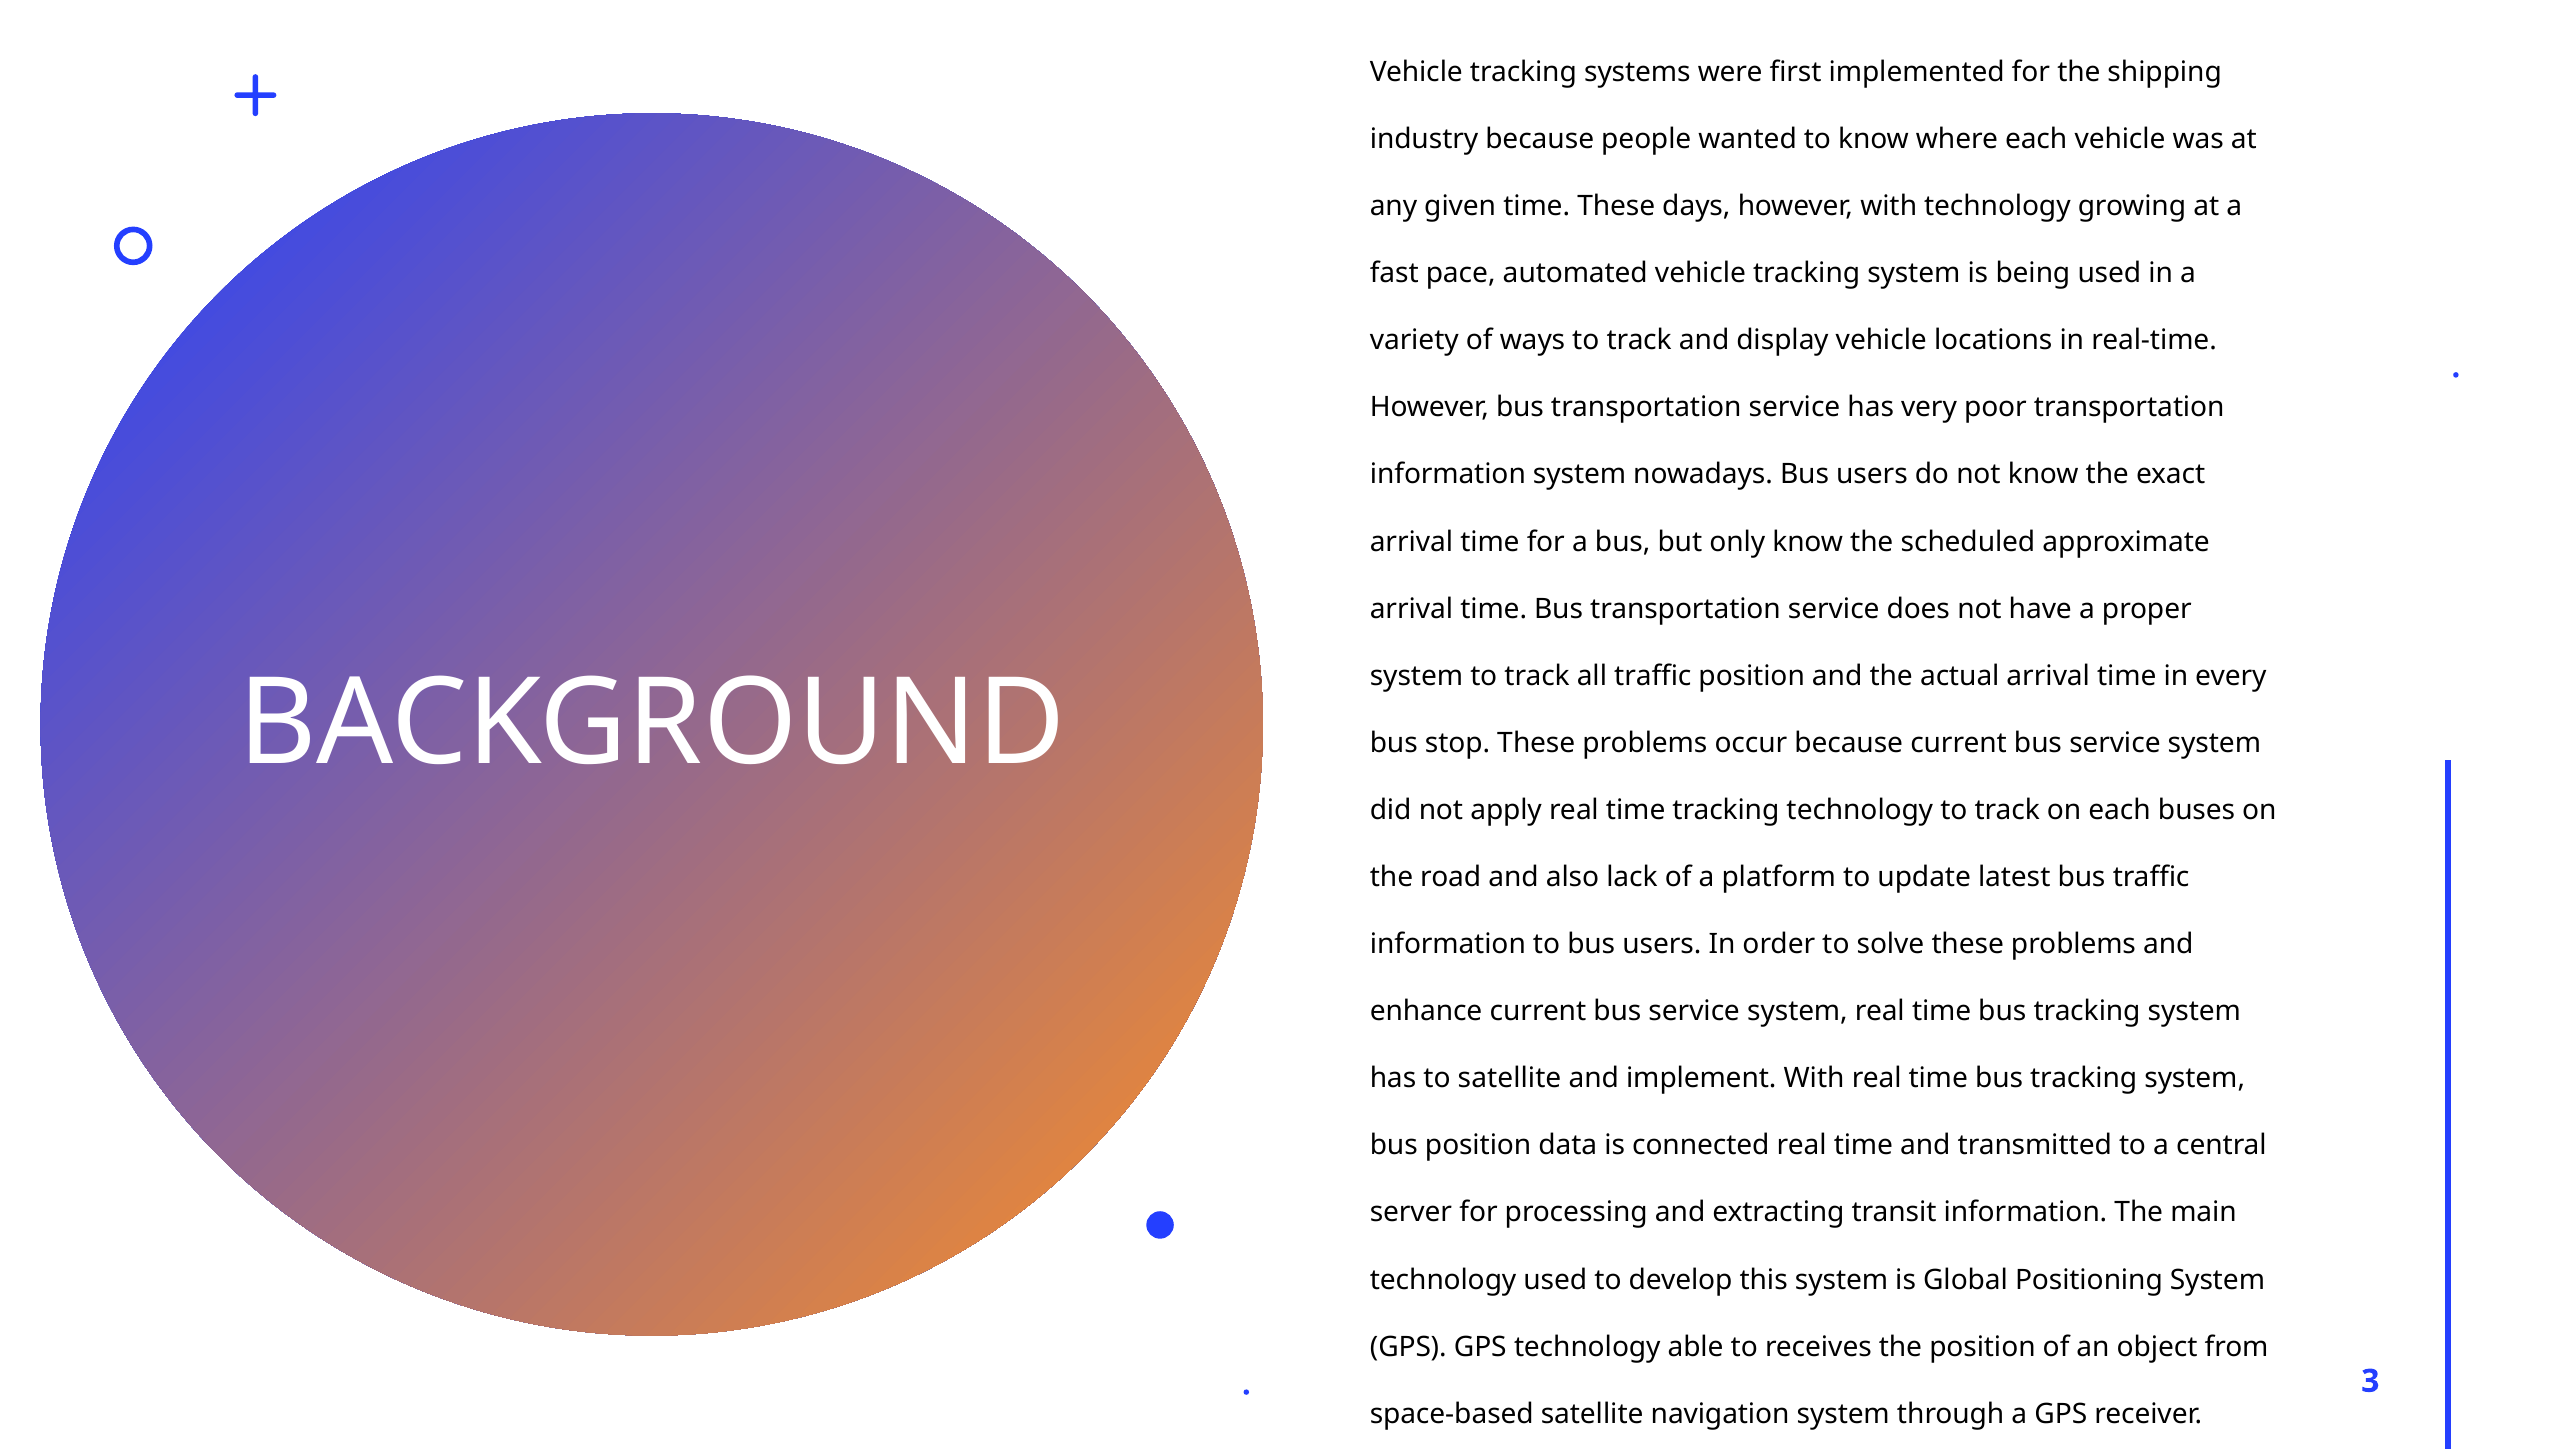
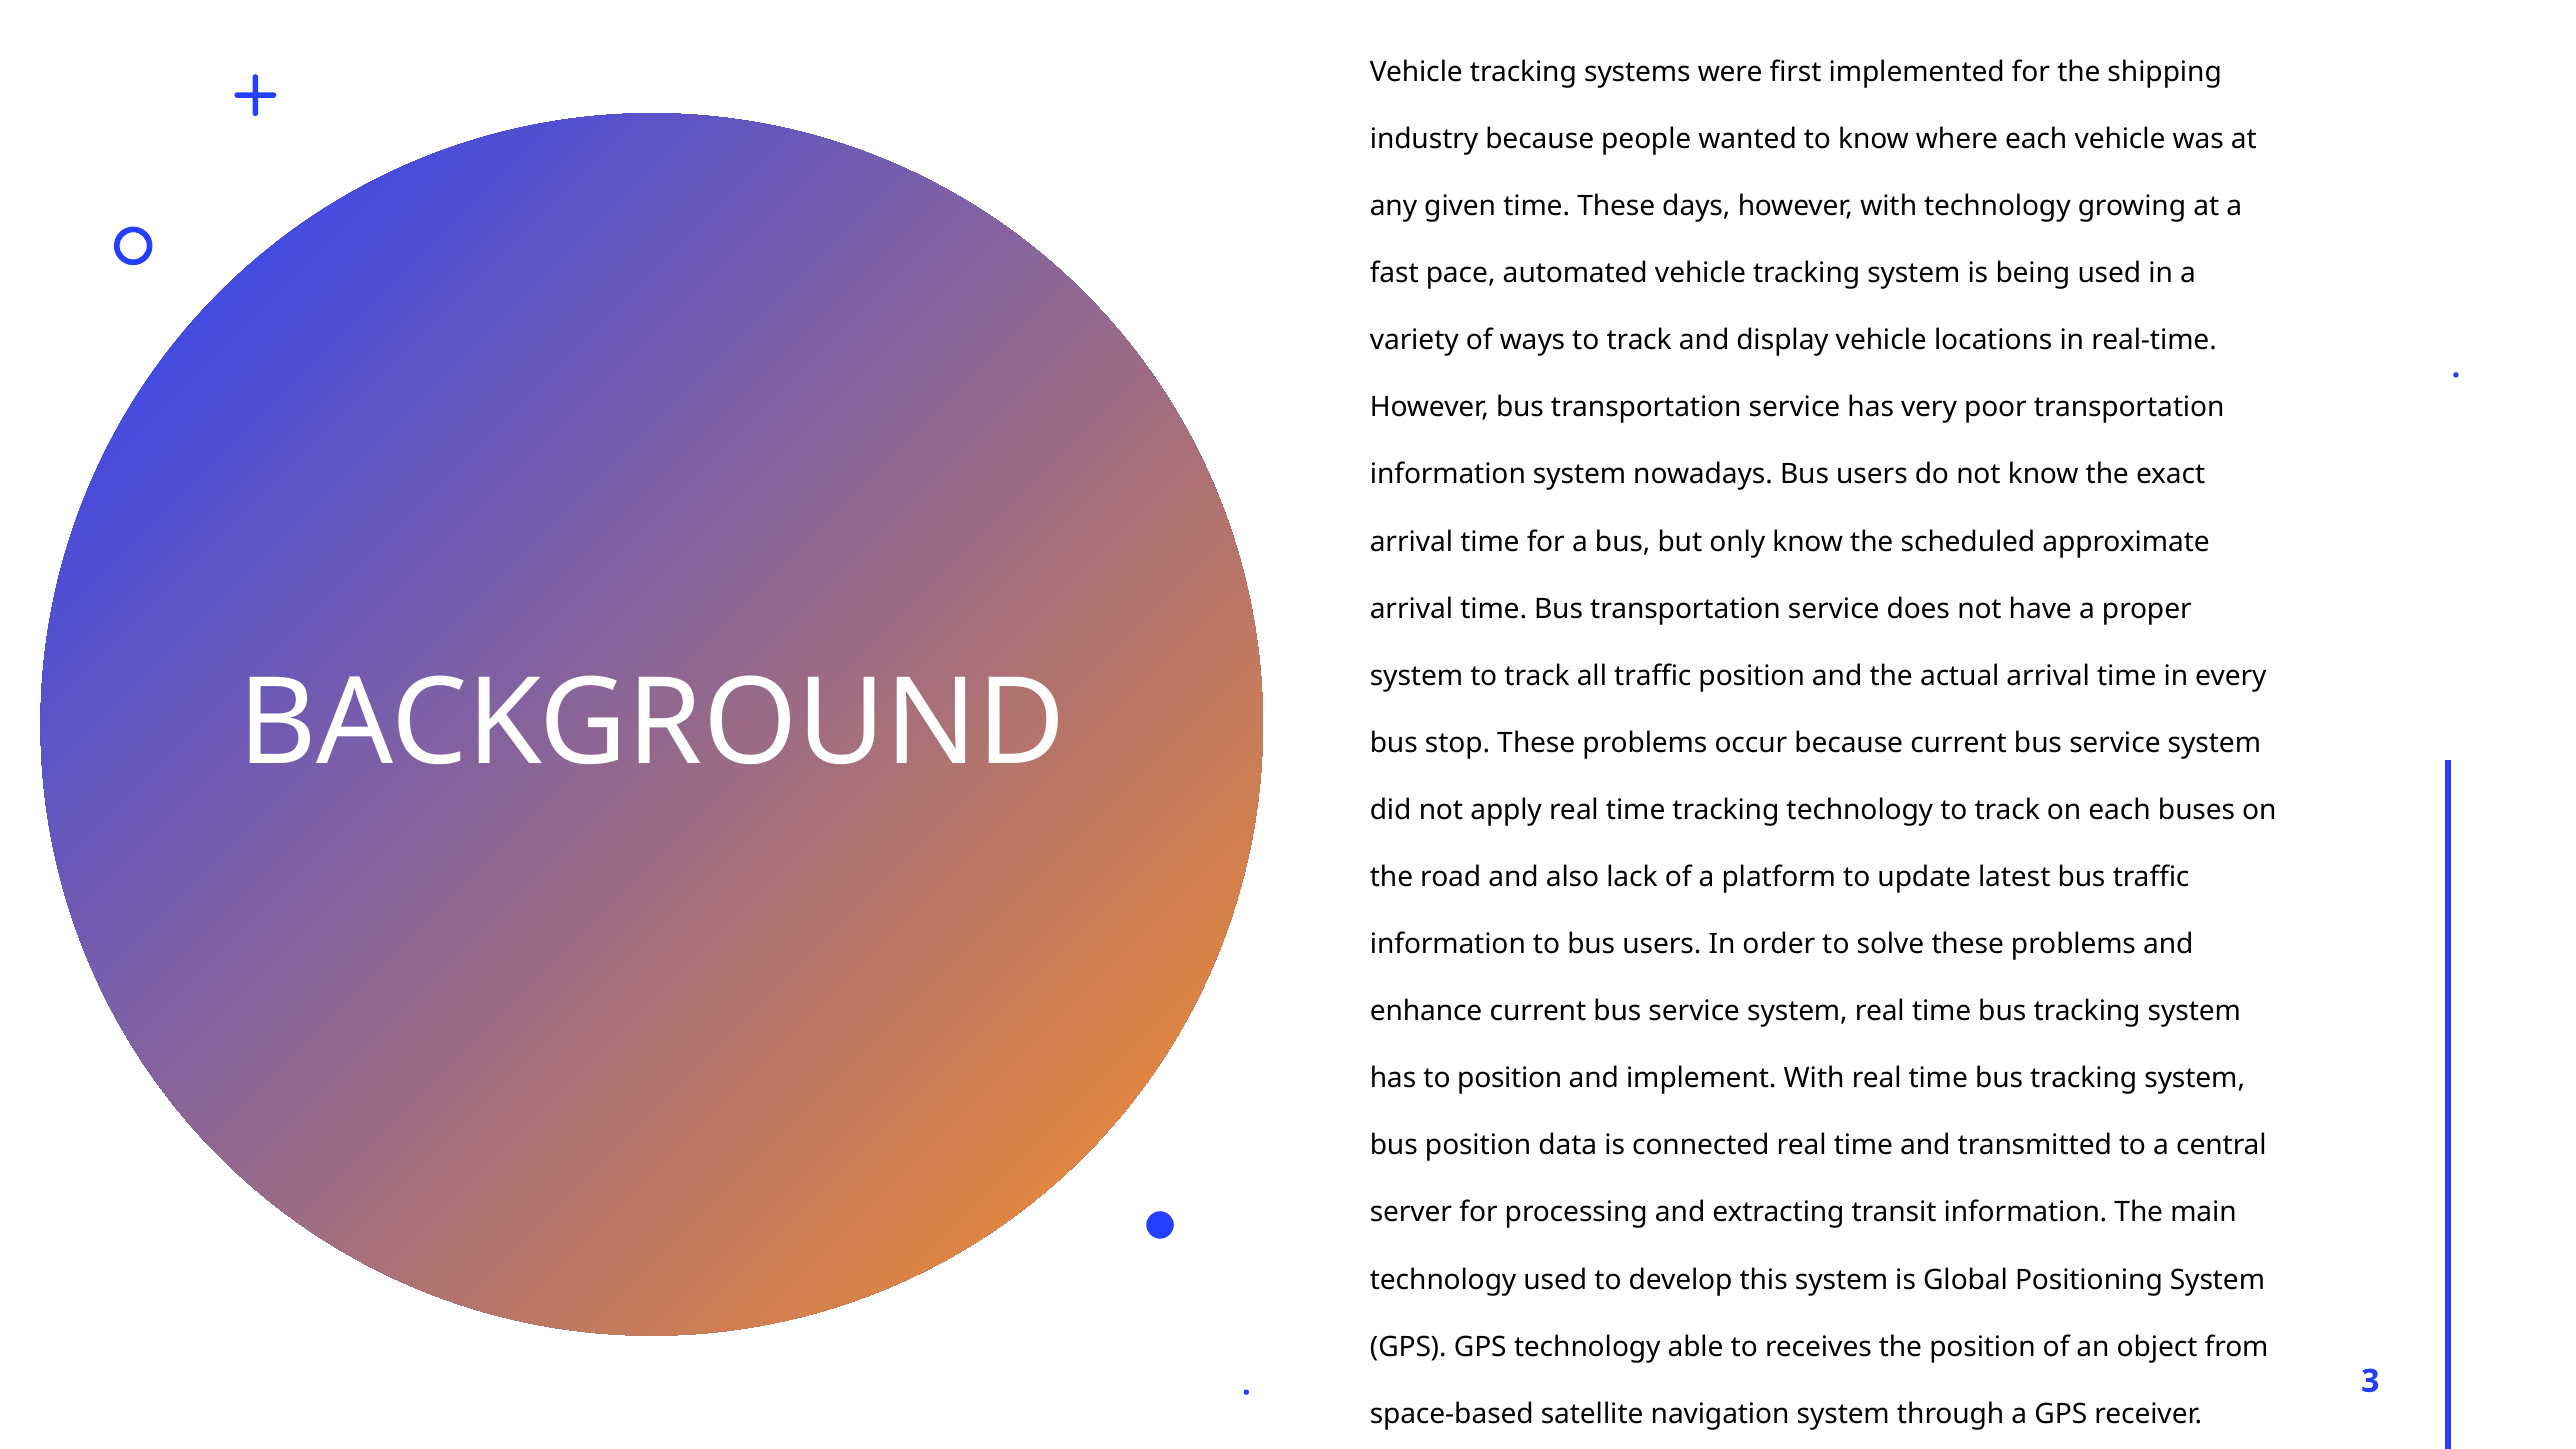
to satellite: satellite -> position (1510, 1078)
